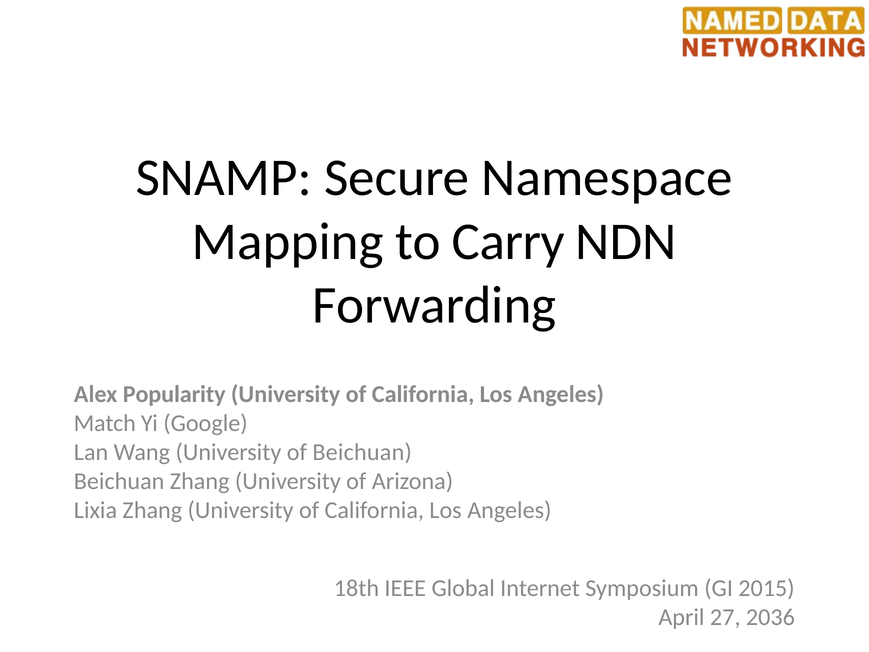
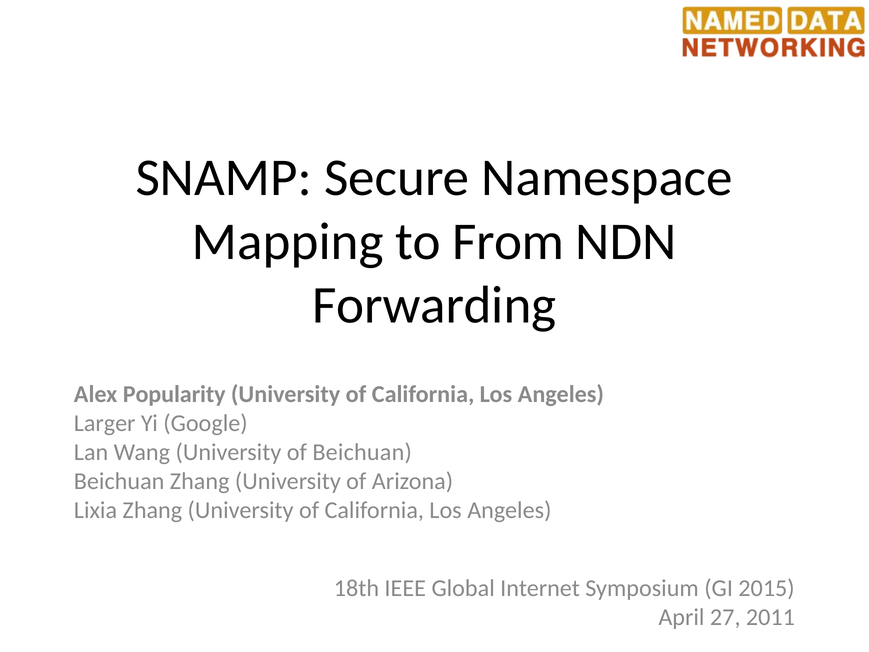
Carry: Carry -> From (508, 242)
Match: Match -> Larger (105, 423)
2036: 2036 -> 2011 (770, 617)
